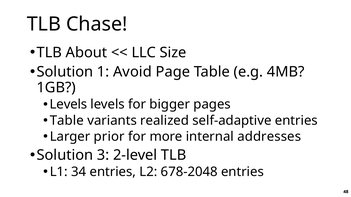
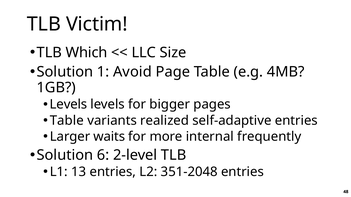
Chase: Chase -> Victim (97, 24)
About: About -> Which (87, 53)
prior: prior -> waits (109, 137)
addresses: addresses -> frequently (269, 137)
3: 3 -> 6 (103, 155)
34: 34 -> 13 (79, 172)
678-2048: 678-2048 -> 351-2048 (189, 172)
